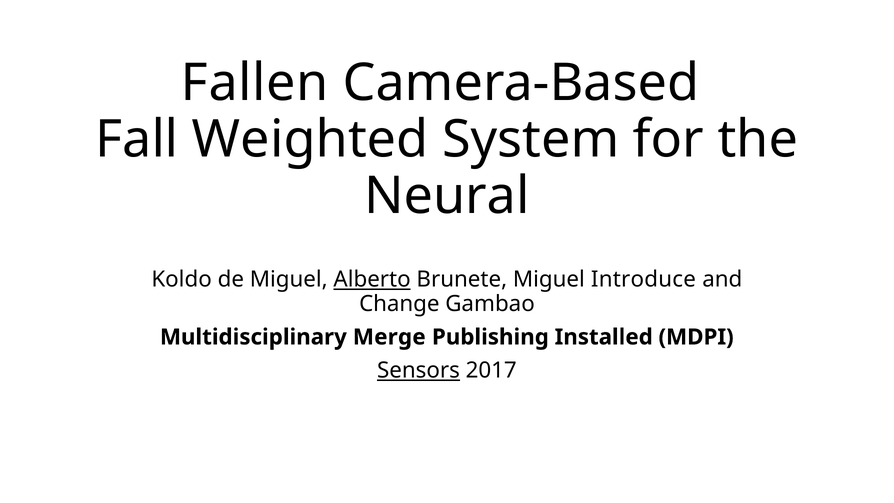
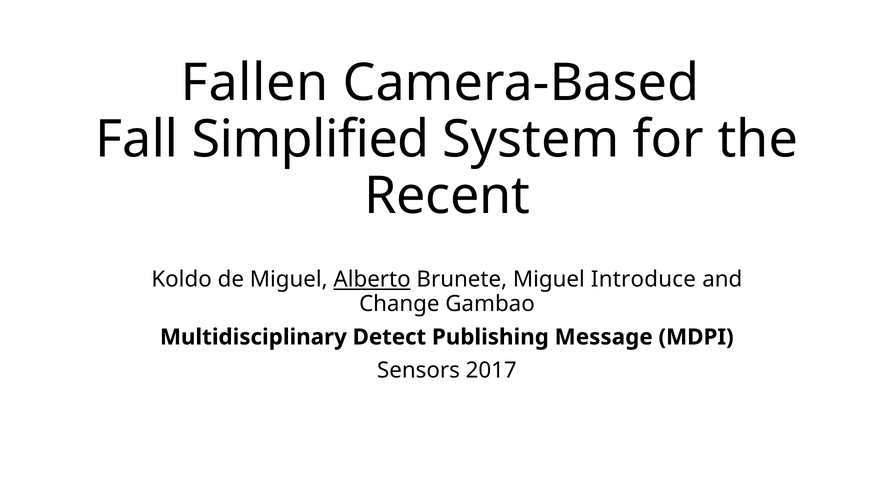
Weighted: Weighted -> Simplified (311, 139)
Neural: Neural -> Recent (447, 196)
Merge: Merge -> Detect (389, 337)
Installed: Installed -> Message (604, 337)
Sensors underline: present -> none (418, 370)
